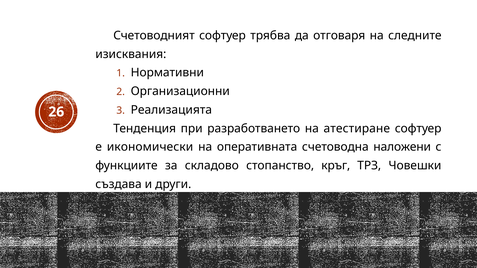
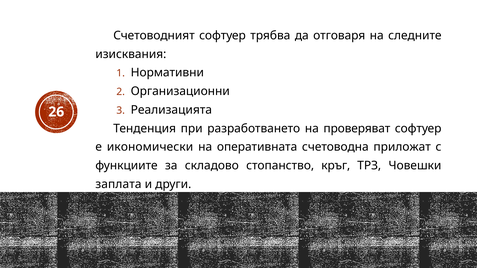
атестиране: атестиране -> проверяват (357, 129)
наложени: наложени -> приложат (402, 147)
създава: създава -> заплата (118, 184)
